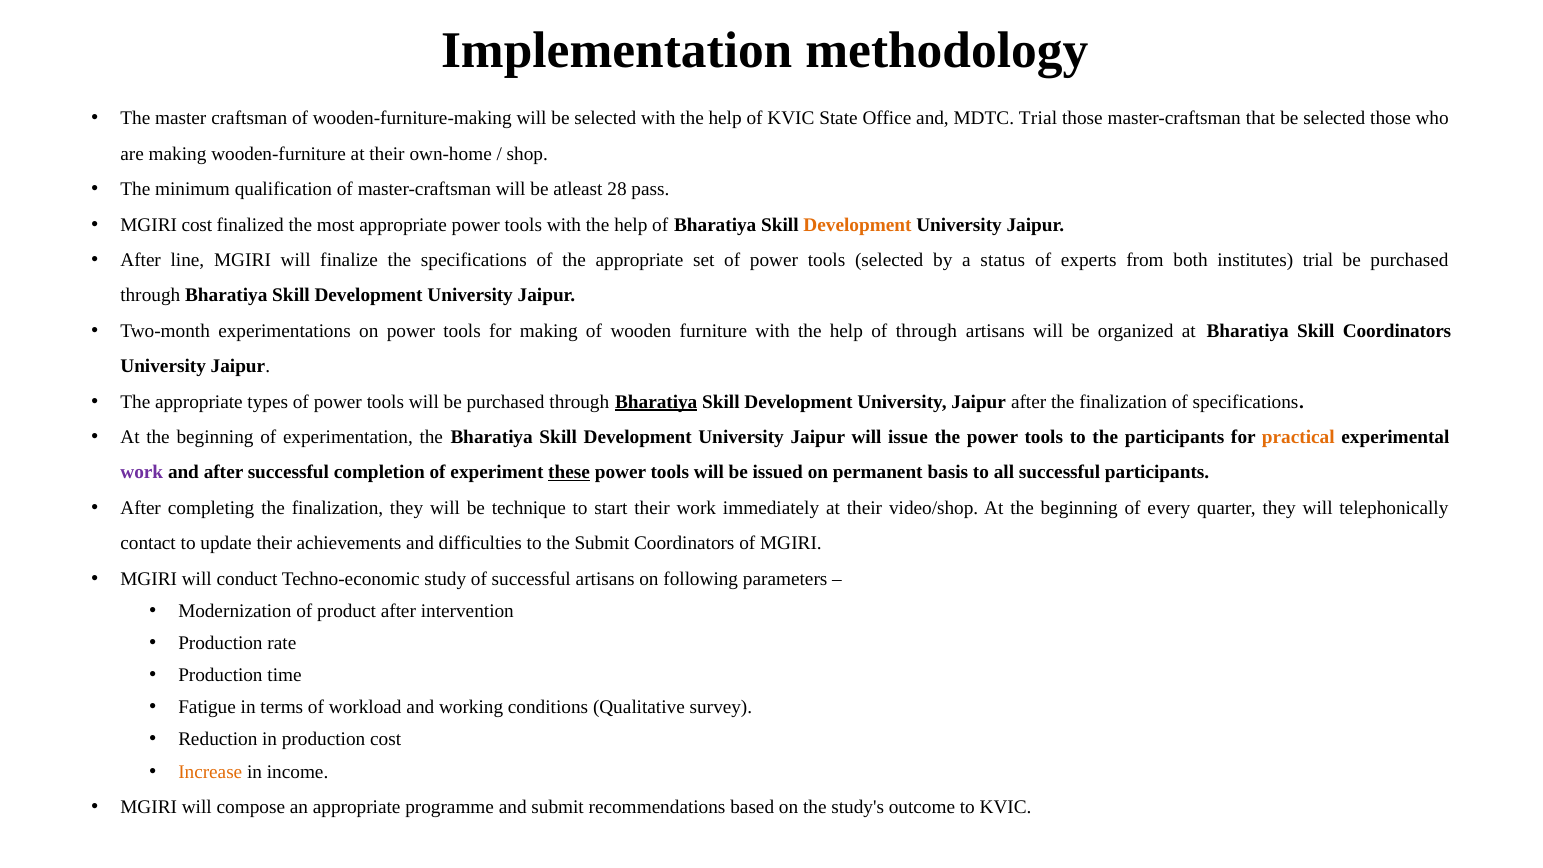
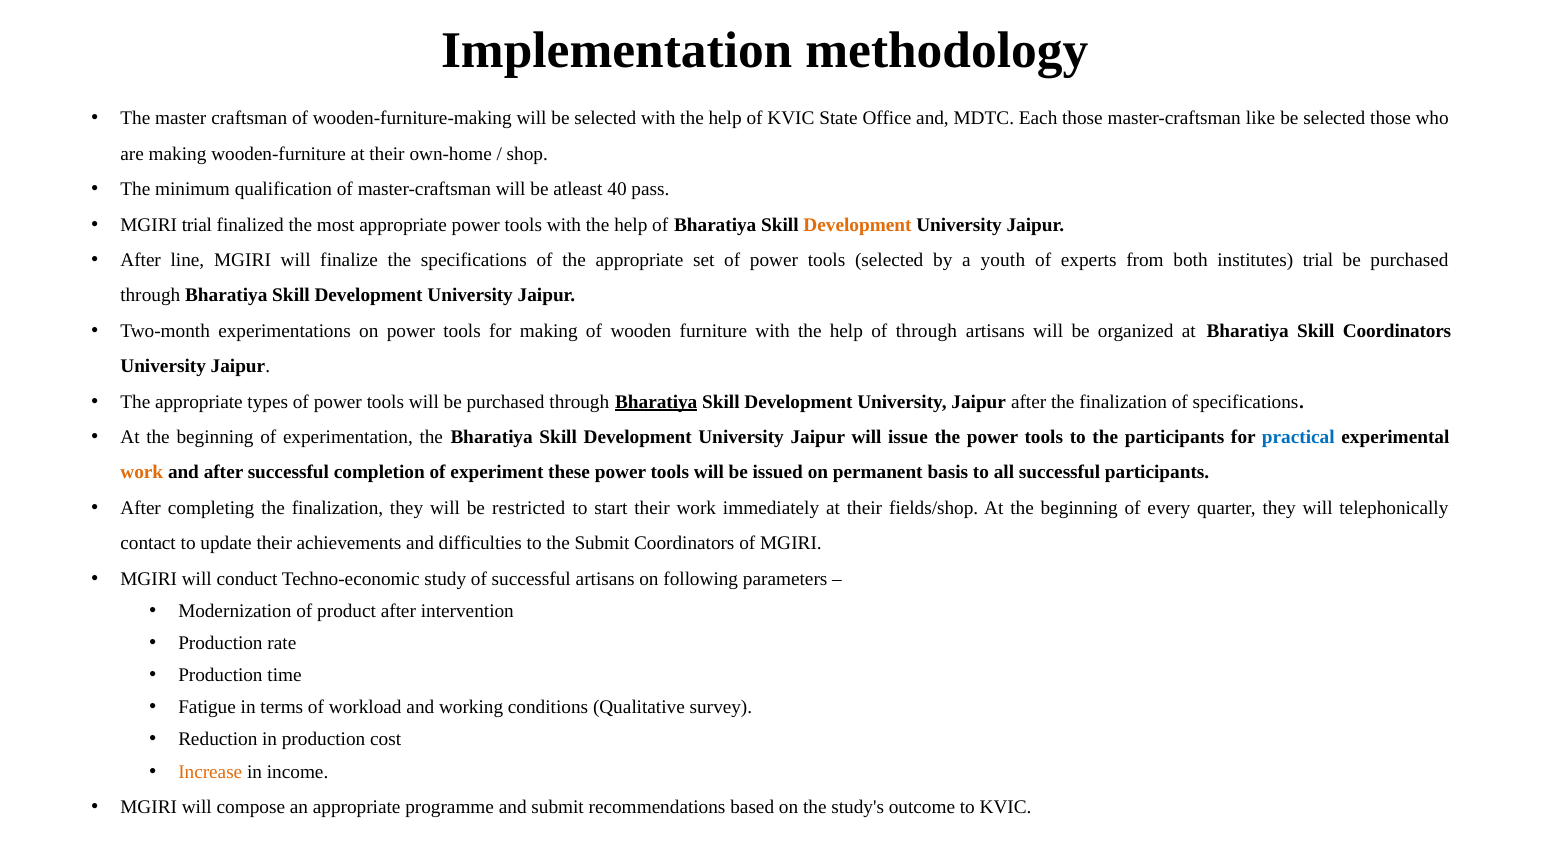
MDTC Trial: Trial -> Each (1038, 118)
that: that -> like (1261, 118)
28: 28 -> 40 (617, 189)
MGIRI cost: cost -> trial (197, 225)
status: status -> youth (1003, 260)
practical colour: orange -> blue (1298, 437)
work colour: purple -> orange (142, 472)
these underline: present -> none (569, 472)
technique: technique -> restricted (529, 508)
video/shop: video/shop -> fields/shop (934, 508)
